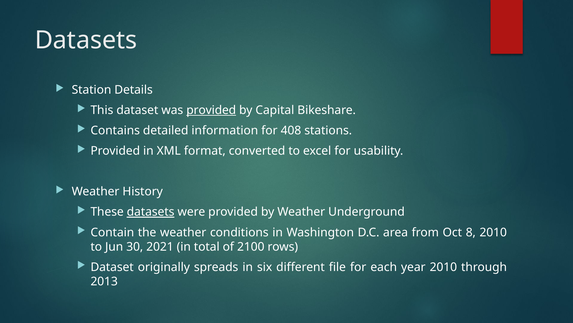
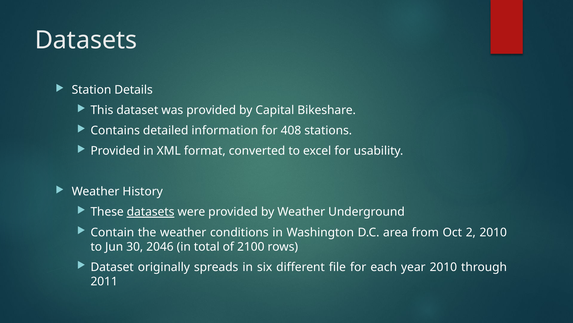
provided underline: present -> none (211, 110)
8: 8 -> 2 (471, 232)
2021: 2021 -> 2046 (160, 246)
2013: 2013 -> 2011 (104, 281)
